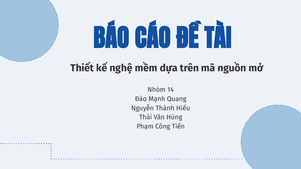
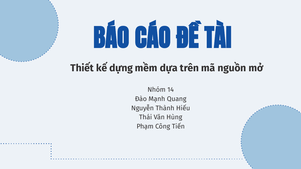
nghệ: nghệ -> dựng (121, 68)
